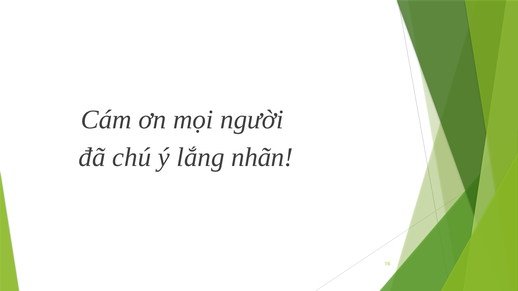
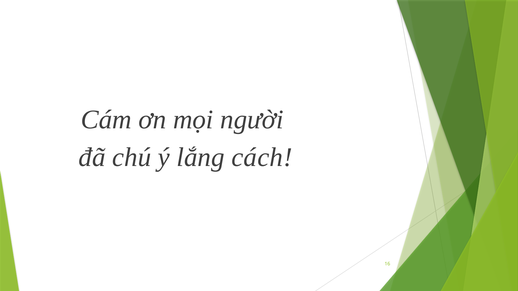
nhãn: nhãn -> cách (262, 158)
